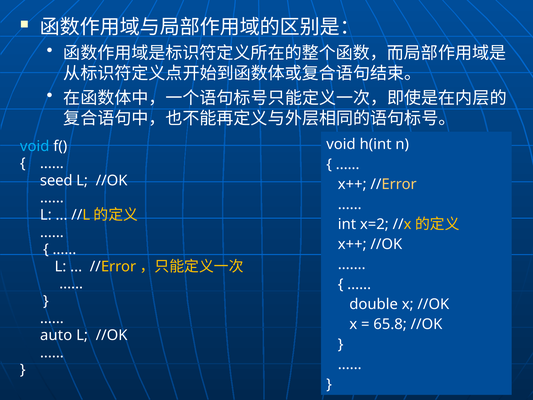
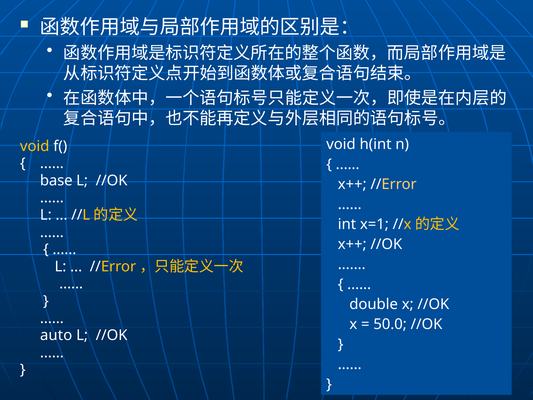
void colour: light blue -> yellow (35, 146)
seed: seed -> base (56, 180)
x=2: x=2 -> x=1 (374, 224)
65.8: 65.8 -> 50.0 (390, 324)
